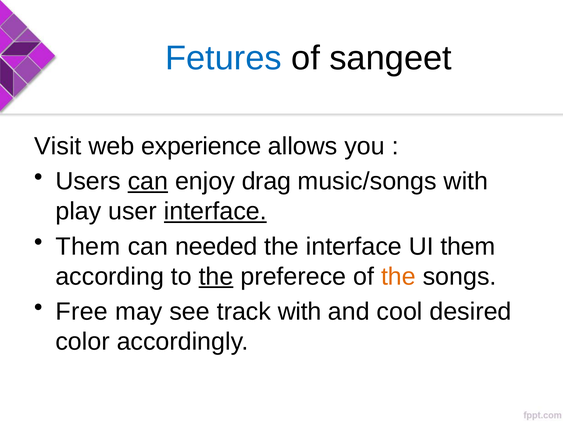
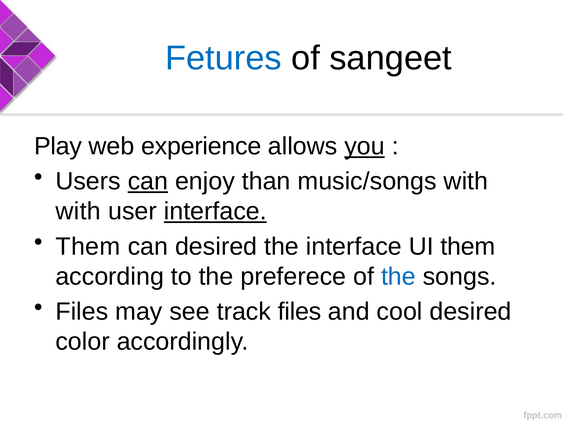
Visit: Visit -> Play (58, 146)
you underline: none -> present (365, 146)
drag: drag -> than (266, 181)
play: play -> with (78, 212)
can needed: needed -> desired (216, 247)
the underline: present -> none (216, 277)
the colour: orange -> blue (398, 277)
Free: Free -> Files (82, 312)
track with: with -> files (300, 312)
